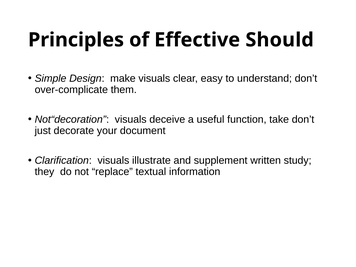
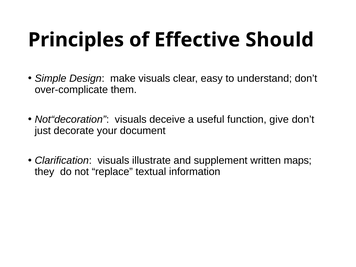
take: take -> give (279, 119)
study: study -> maps (298, 161)
